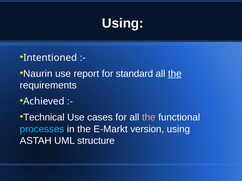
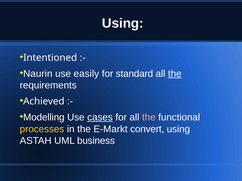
report: report -> easily (86, 74)
Technical: Technical -> Modelling (44, 118)
cases underline: none -> present (100, 118)
processes colour: light blue -> yellow (42, 129)
version: version -> convert (147, 129)
structure: structure -> business (96, 141)
